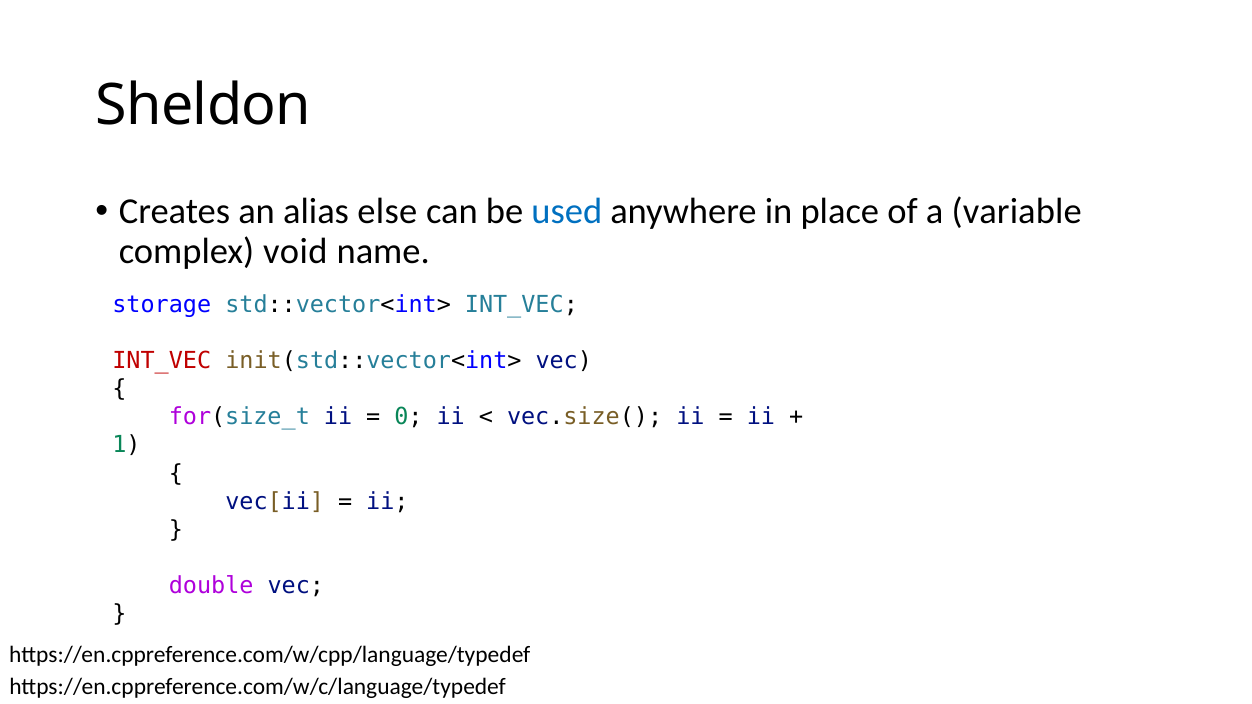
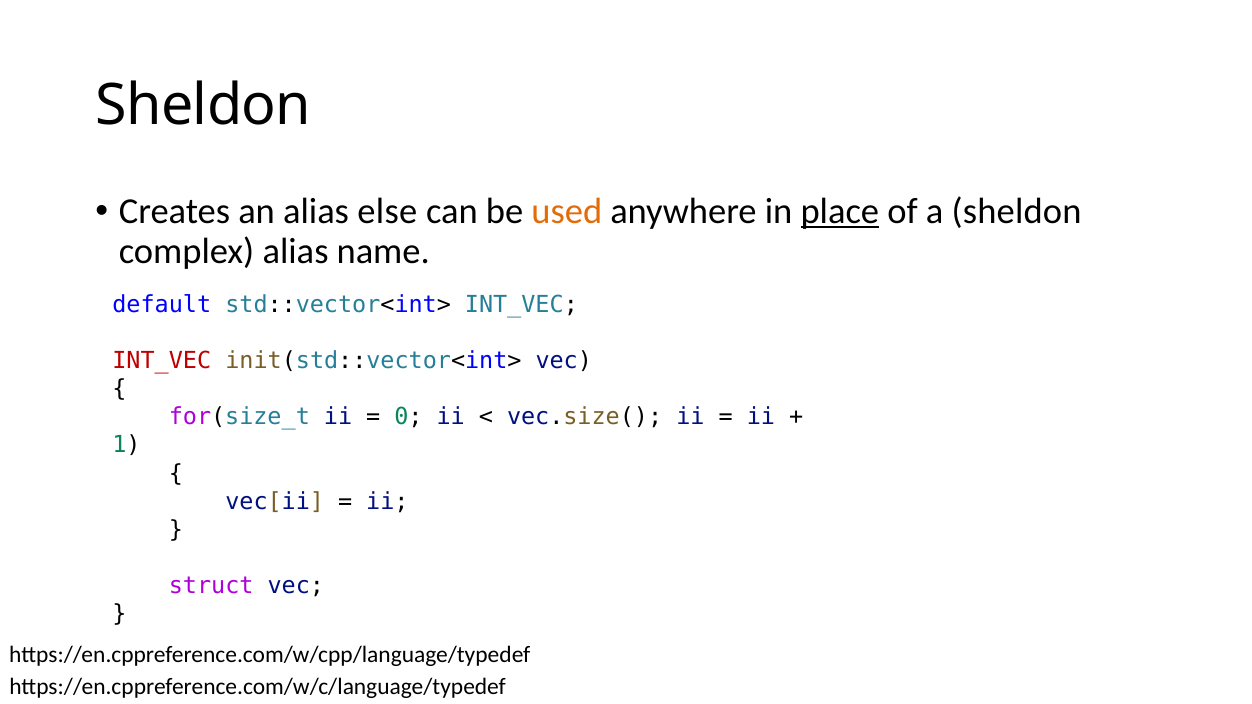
used colour: blue -> orange (567, 212)
place underline: none -> present (840, 212)
a variable: variable -> sheldon (1017, 212)
complex void: void -> alias (296, 251)
storage: storage -> default (162, 304)
double: double -> struct (211, 586)
